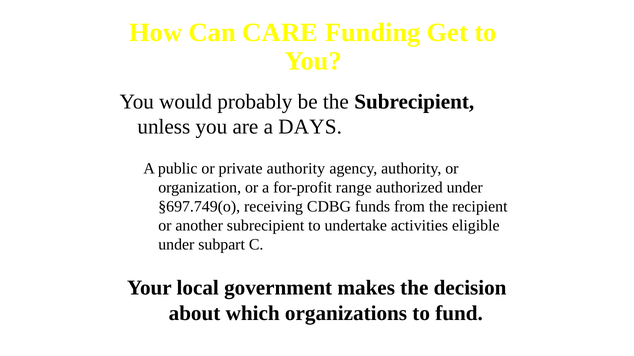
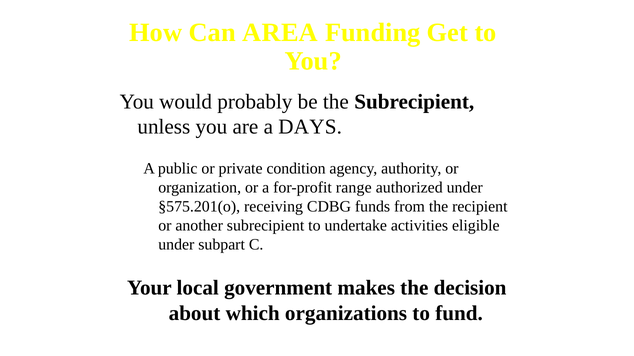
CARE: CARE -> AREA (280, 33)
private authority: authority -> condition (296, 169)
§697.749(o: §697.749(o -> §575.201(o (199, 207)
